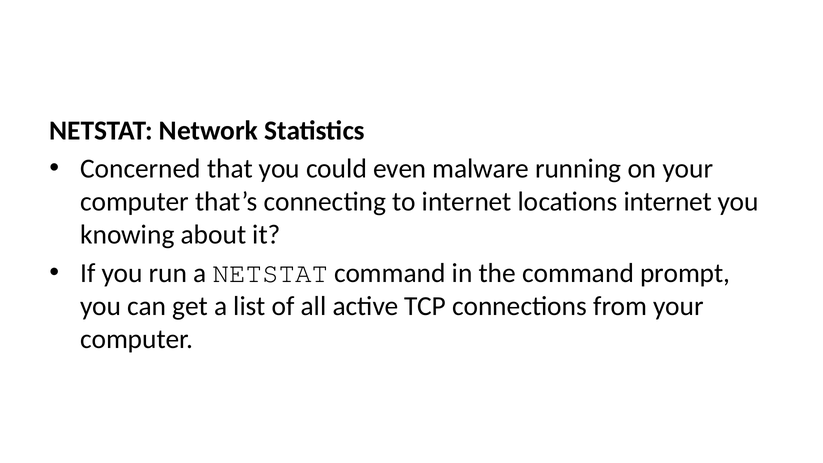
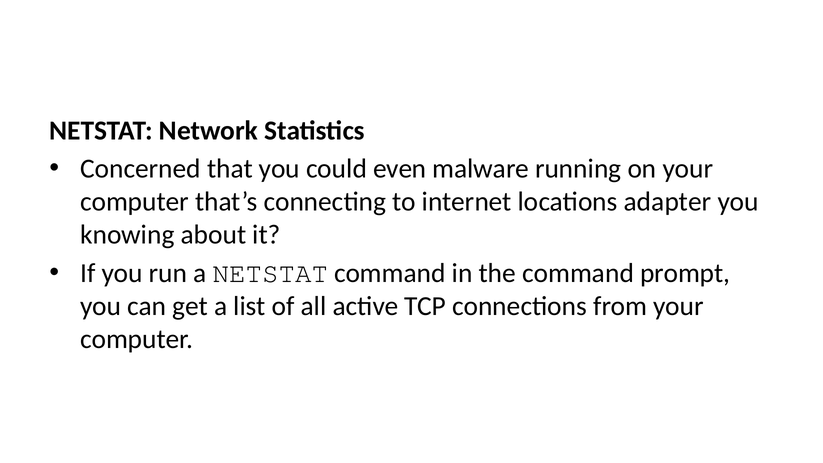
locations internet: internet -> adapter (668, 202)
